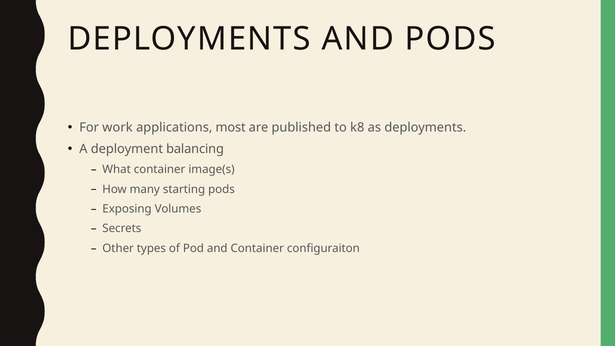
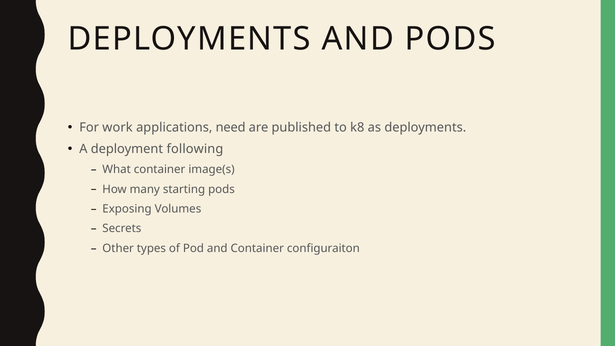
most: most -> need (231, 128)
balancing: balancing -> following (195, 149)
